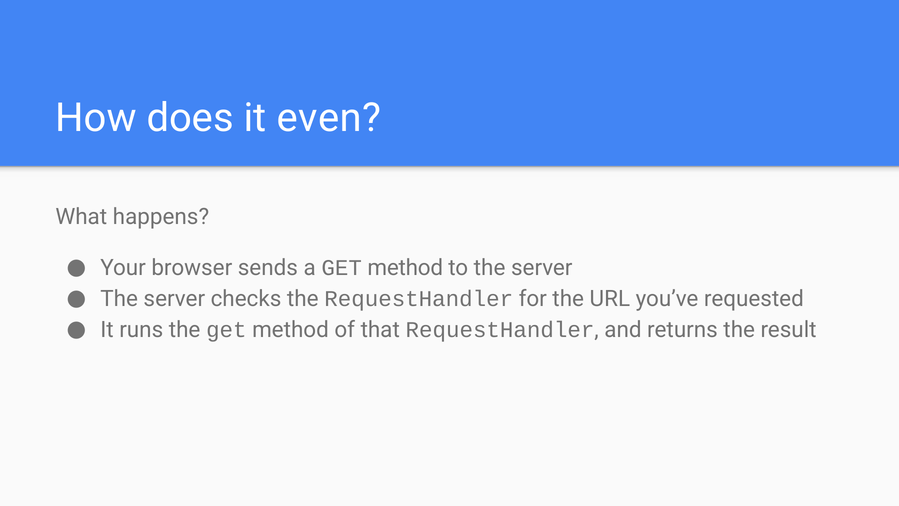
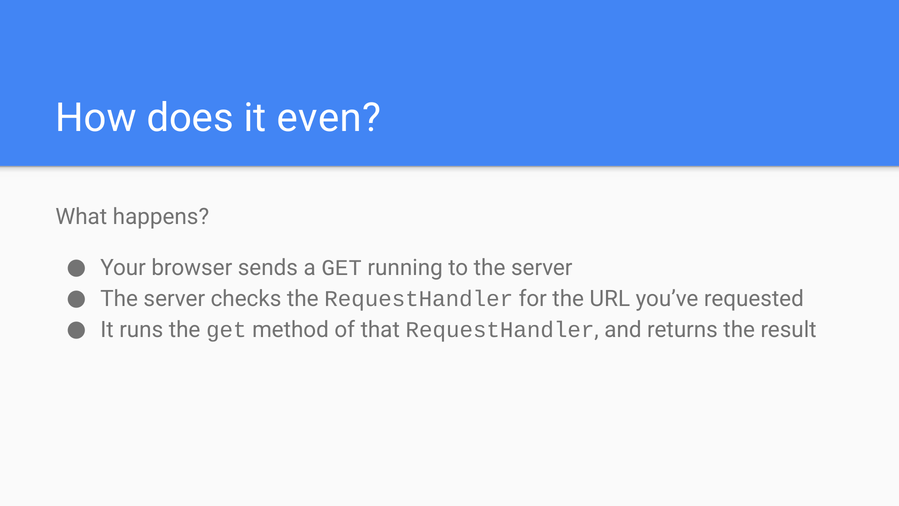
a GET method: method -> running (405, 268)
